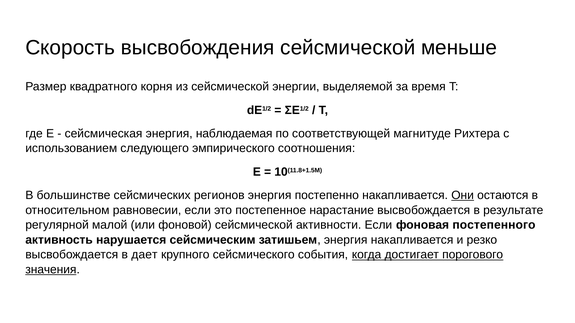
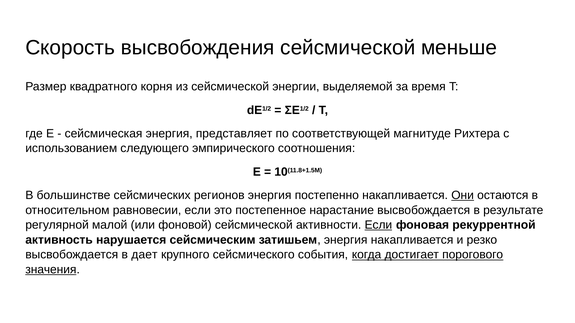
наблюдаемая: наблюдаемая -> представляет (234, 134)
Если underline: none -> present (378, 225)
постепенного: постепенного -> рекуррентной (494, 225)
